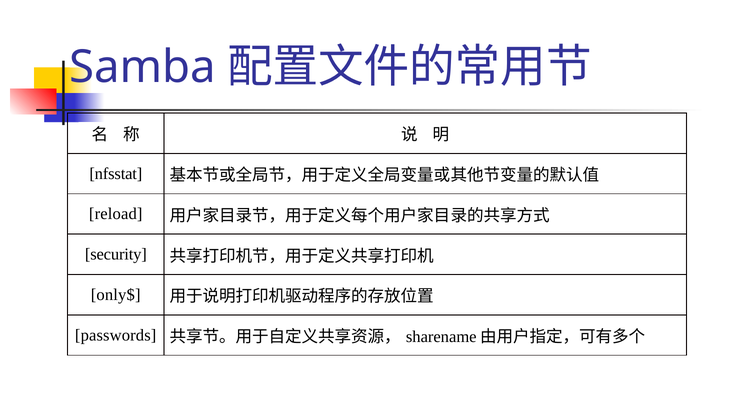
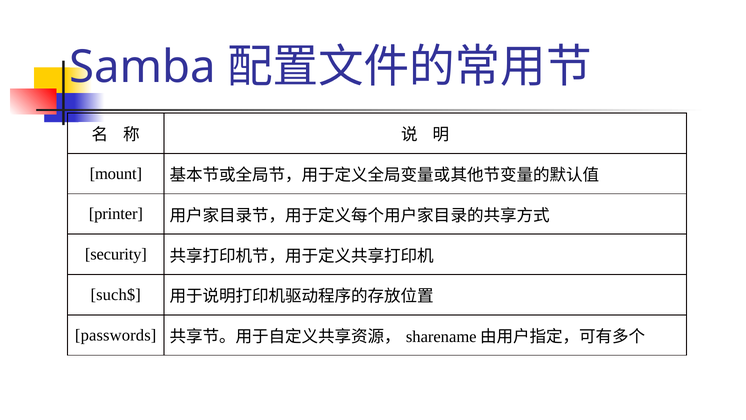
nfsstat: nfsstat -> mount (116, 173)
reload: reload -> printer (116, 214)
only$: only$ -> such$ (116, 295)
